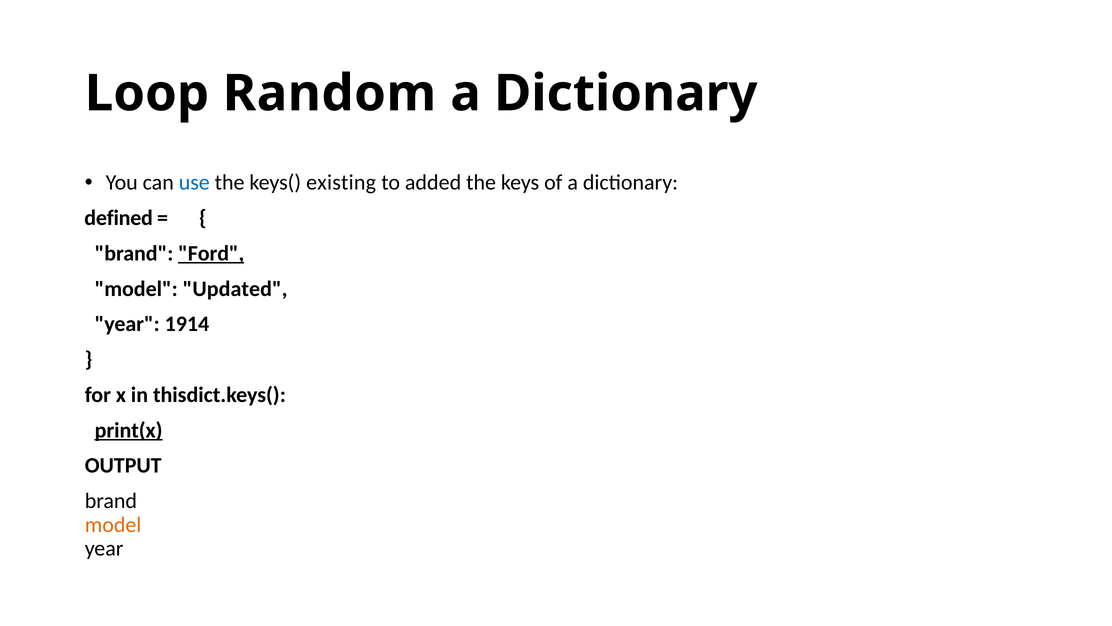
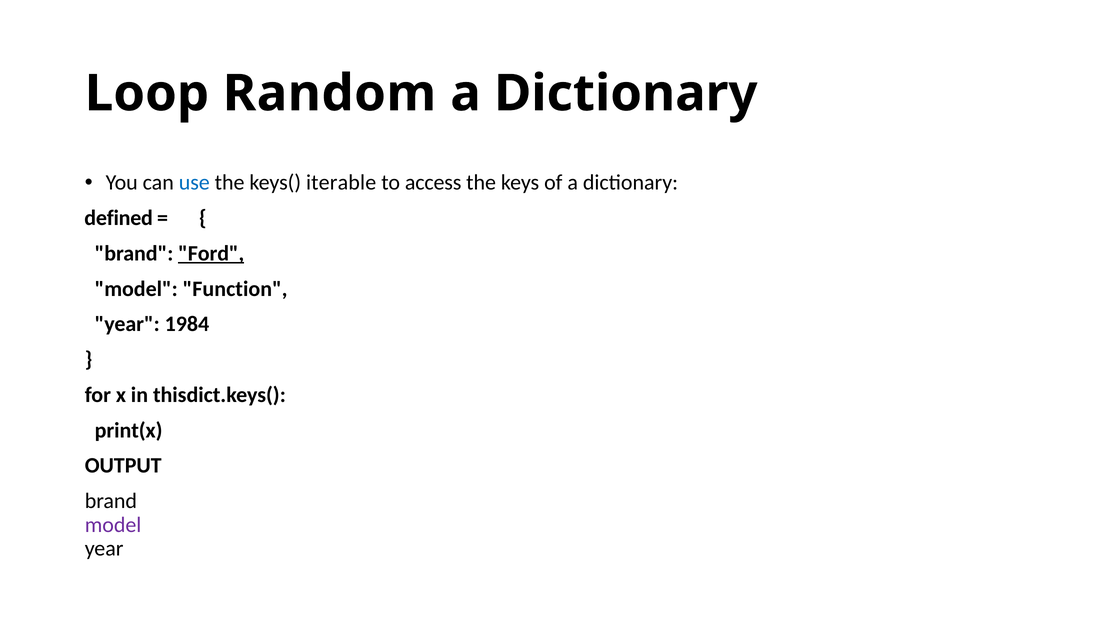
existing: existing -> iterable (341, 182)
added: added -> access (433, 182)
Updated: Updated -> Function (235, 289)
1914: 1914 -> 1984 (187, 324)
print(x underline: present -> none (129, 430)
model colour: orange -> purple (113, 524)
